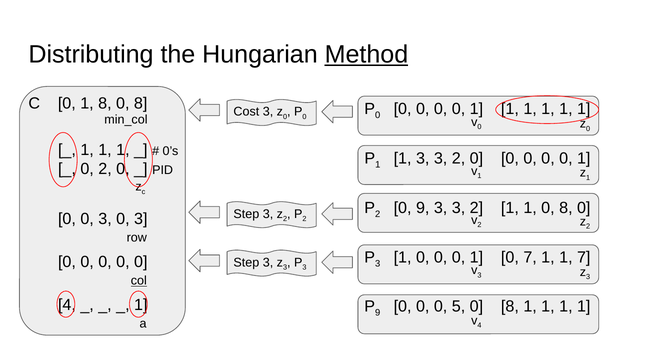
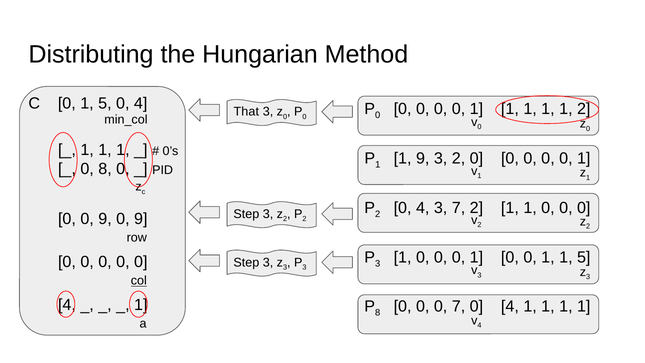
Method underline: present -> none (366, 55)
0 1 8: 8 -> 5 (105, 104)
8: 8 -> 4 (141, 104)
1: 1 -> 2 (584, 109)
Cost: Cost -> That (246, 112)
1 3: 3 -> 9 (423, 158)
0 2: 2 -> 8 (105, 169)
2 0 9: 9 -> 4 (423, 208)
3: 3 -> 7 (459, 208)
1 1 0 8: 8 -> 0 (566, 208)
0 0 3: 3 -> 9 (105, 219)
3: 3 -> 9 (141, 219)
0 1 0 7: 7 -> 0 (530, 257)
1 1 7: 7 -> 5 (584, 257)
9: 9 -> 8 (378, 313)
0 5: 5 -> 7 (459, 306)
8: 8 -> 4 (510, 306)
